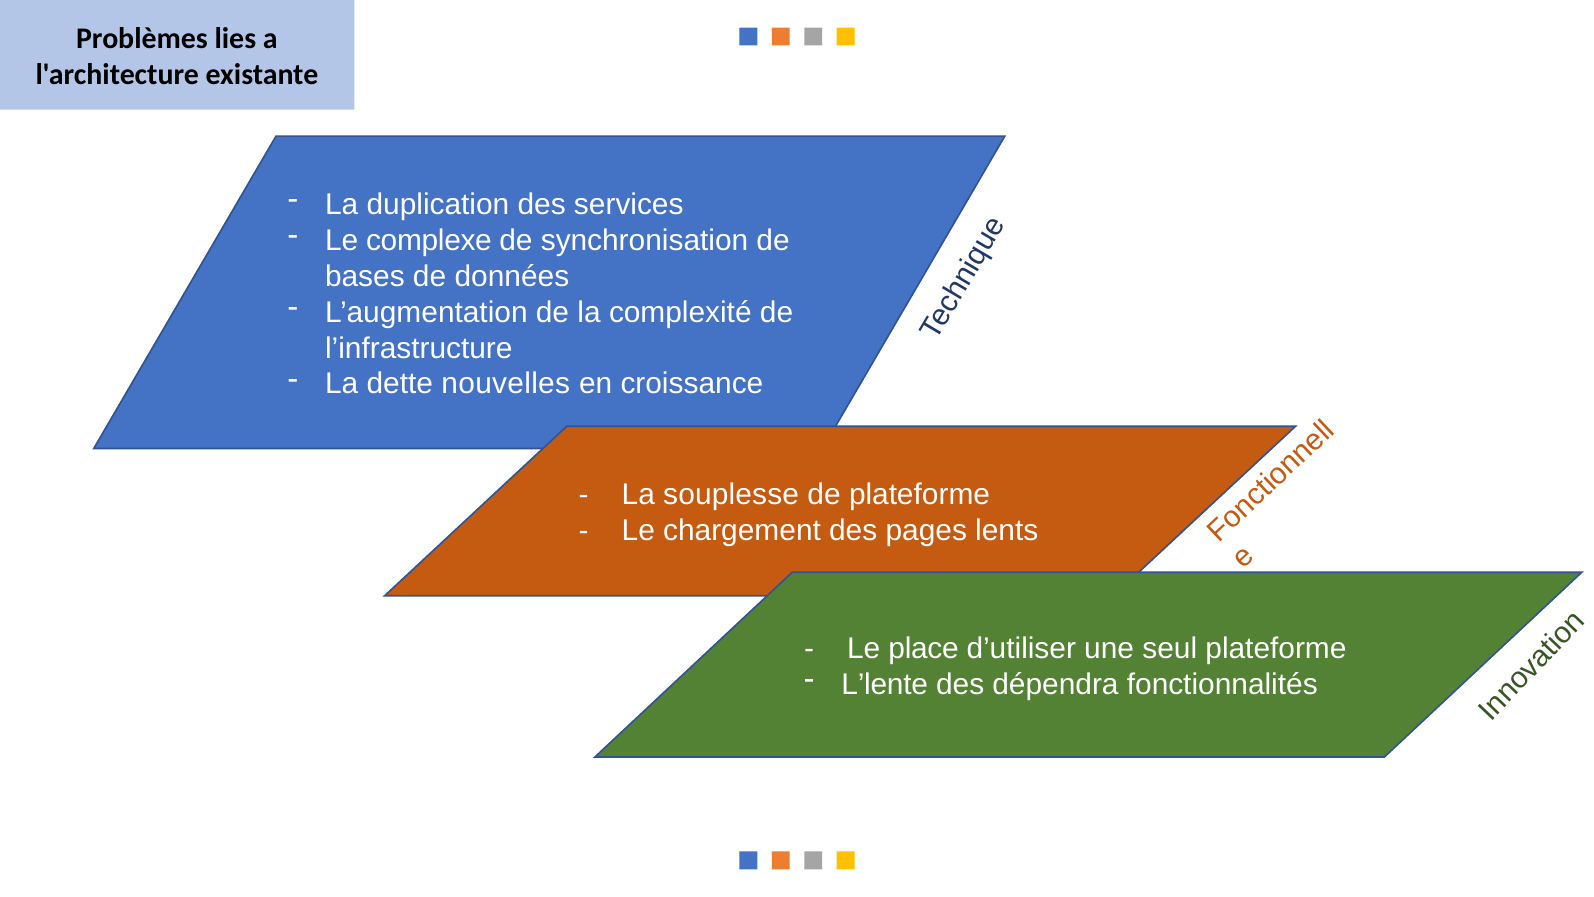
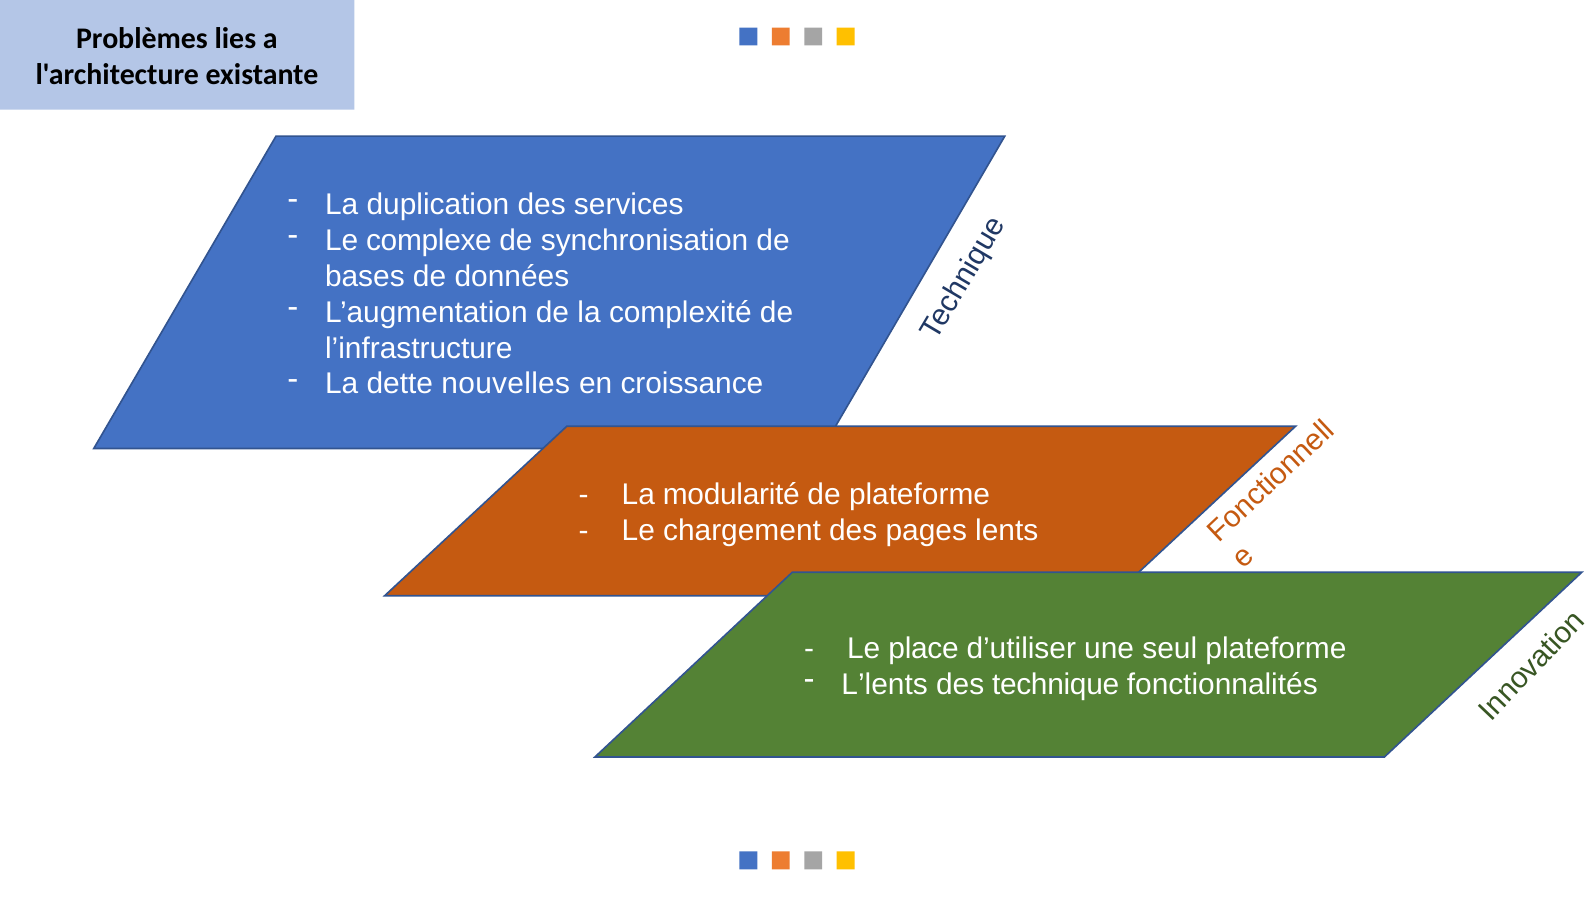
souplesse: souplesse -> modularité (731, 495)
L’lente: L’lente -> L’lents (885, 684)
dépendra: dépendra -> technique (1056, 684)
